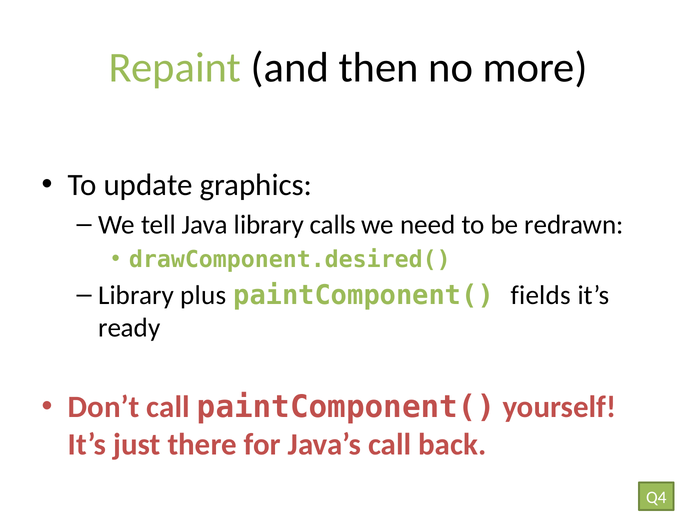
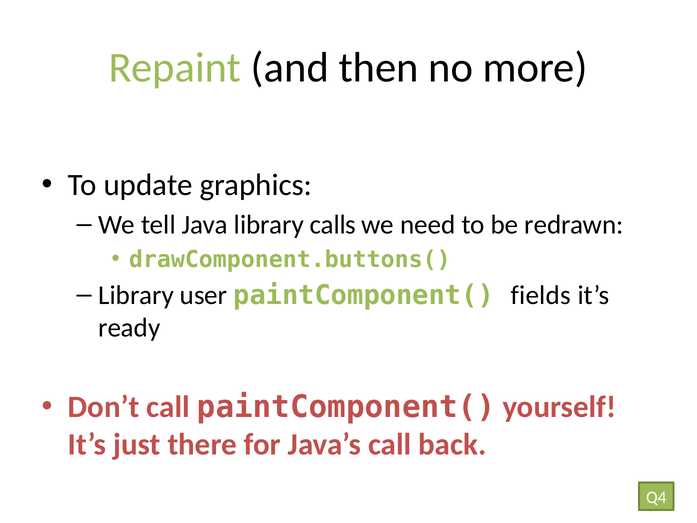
drawComponent.desired(: drawComponent.desired( -> drawComponent.buttons( (290, 259)
plus: plus -> user (204, 295)
